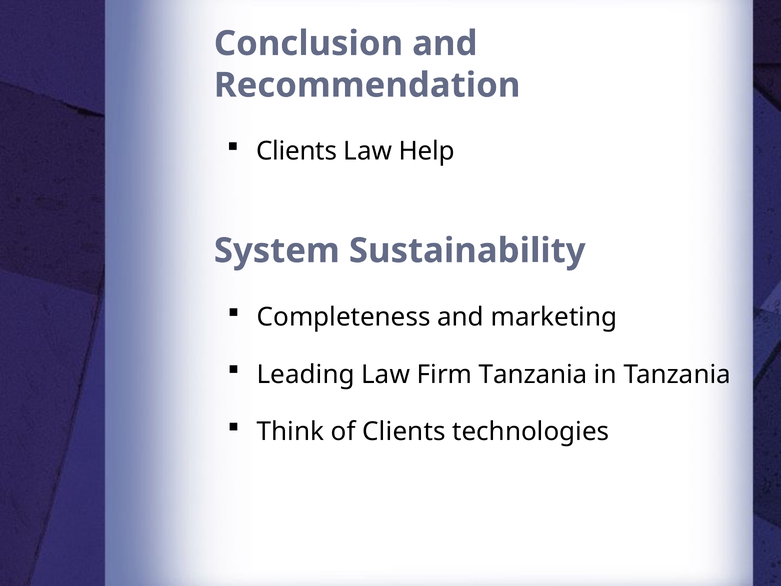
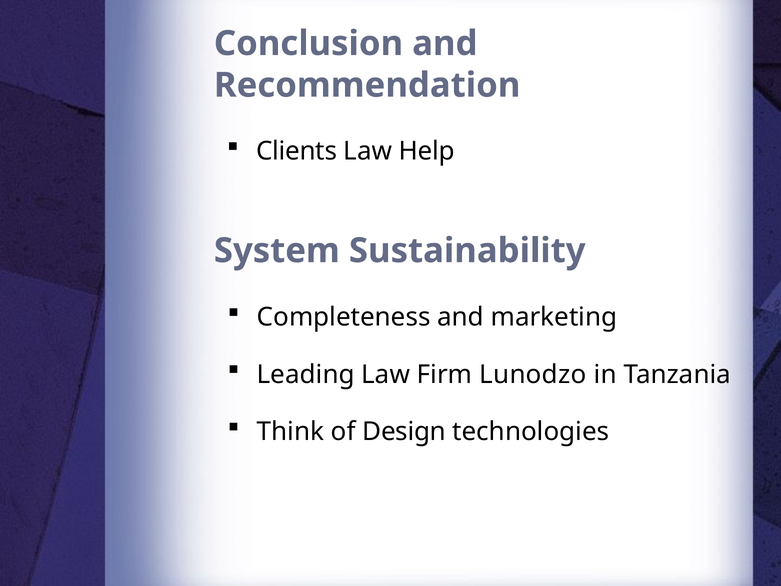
Firm Tanzania: Tanzania -> Lunodzo (533, 374)
of Clients: Clients -> Design (404, 432)
